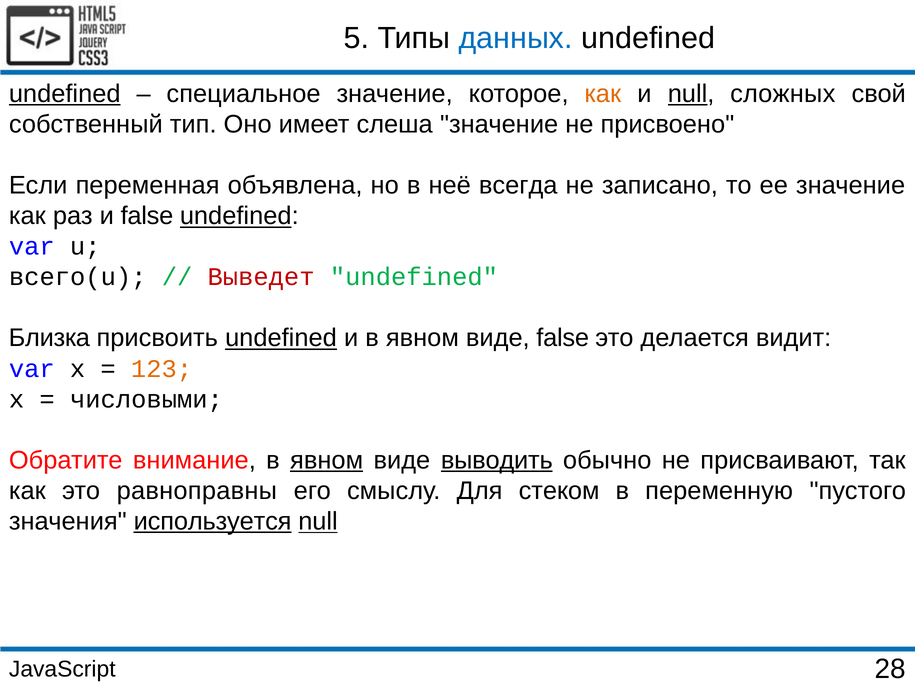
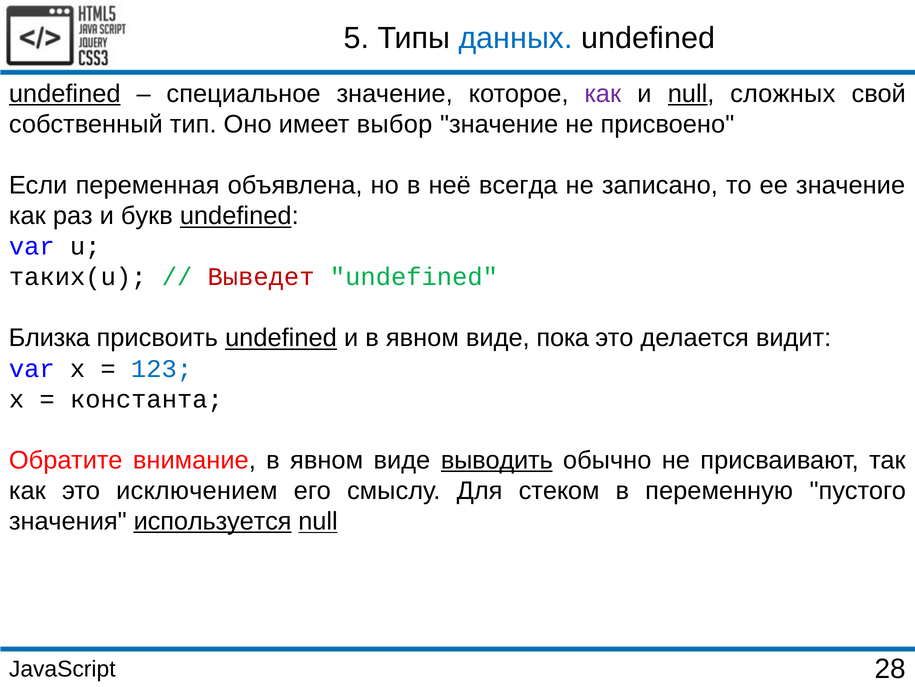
как colour: orange -> purple (603, 94)
слеша: слеша -> выбор (395, 124)
и false: false -> букв (147, 216)
всего(u: всего(u -> таких(u (78, 277)
виде false: false -> пока (563, 338)
123 colour: orange -> blue (162, 368)
числовыми: числовыми -> константа (146, 399)
явном underline: present -> none (327, 460)
равноправны: равноправны -> исключением (197, 490)
